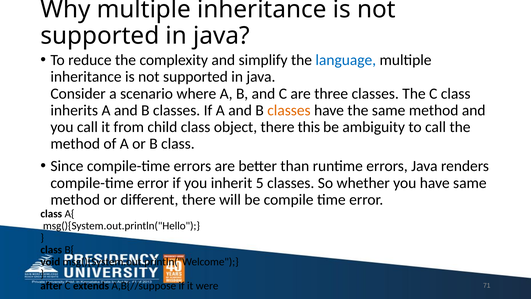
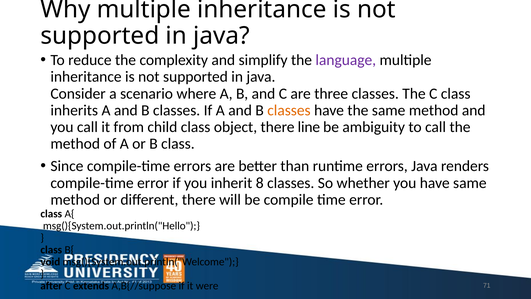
language colour: blue -> purple (346, 60)
this: this -> line (309, 127)
5: 5 -> 8 (260, 183)
